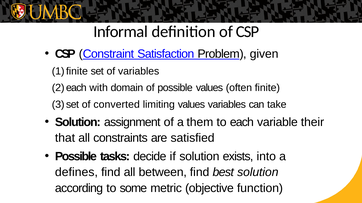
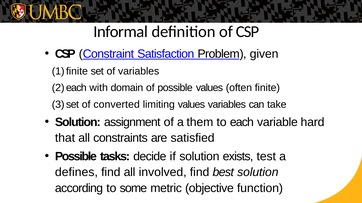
their: their -> hard (313, 122)
into: into -> test (266, 157)
between: between -> involved (163, 173)
